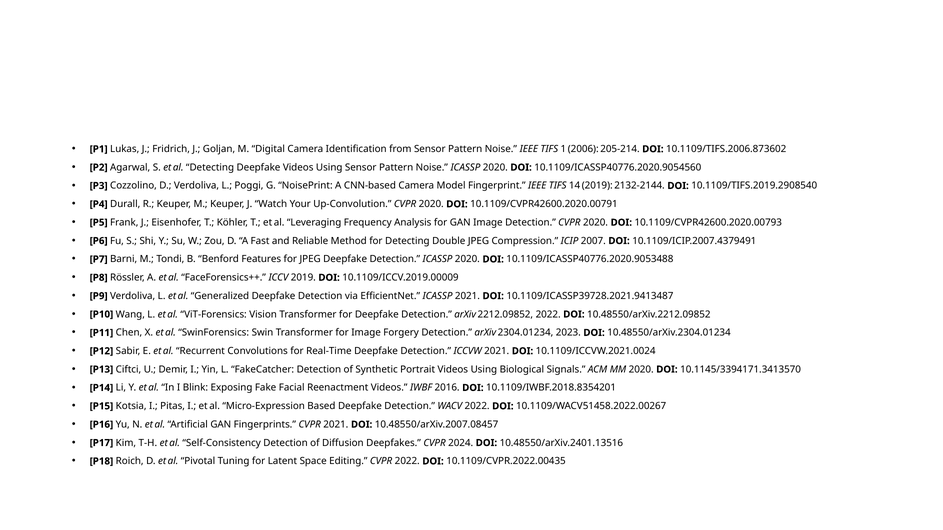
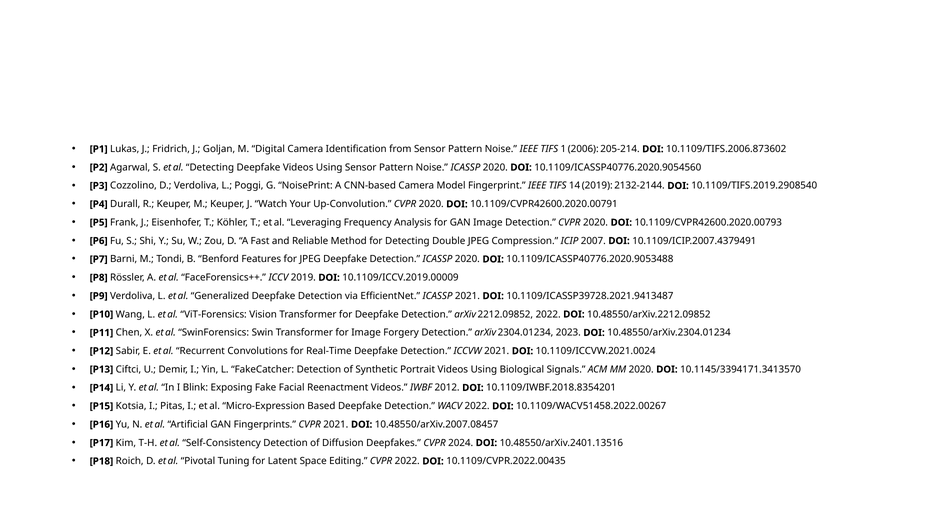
2016: 2016 -> 2012 (447, 388)
